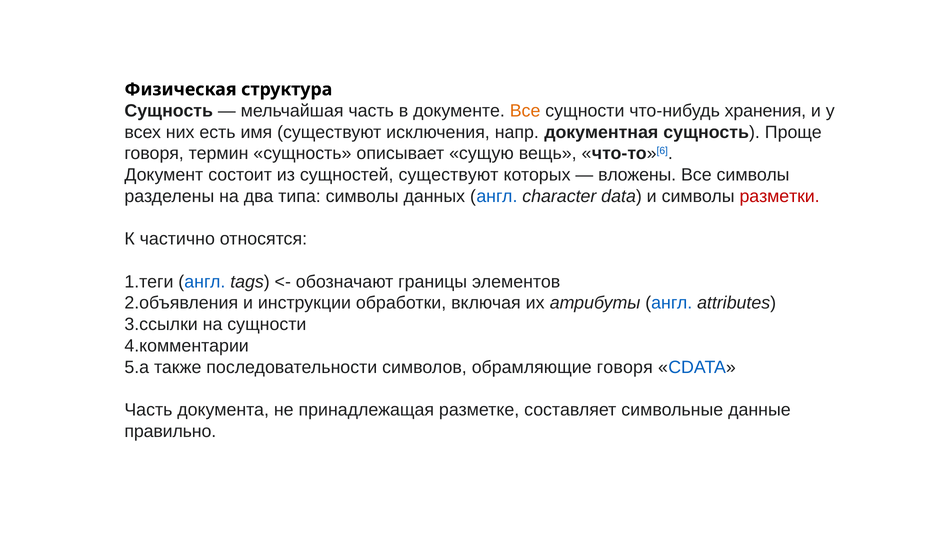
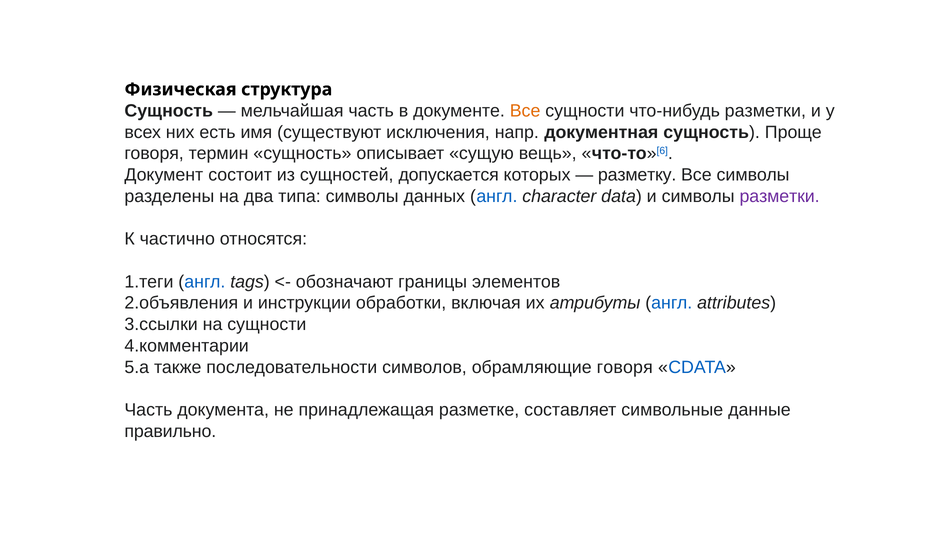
что-нибудь хранения: хранения -> разметки (765, 111)
сущностей существуют: существуют -> допускается (449, 175)
вложены: вложены -> разметку (637, 175)
разметки colour: red -> purple (780, 196)
